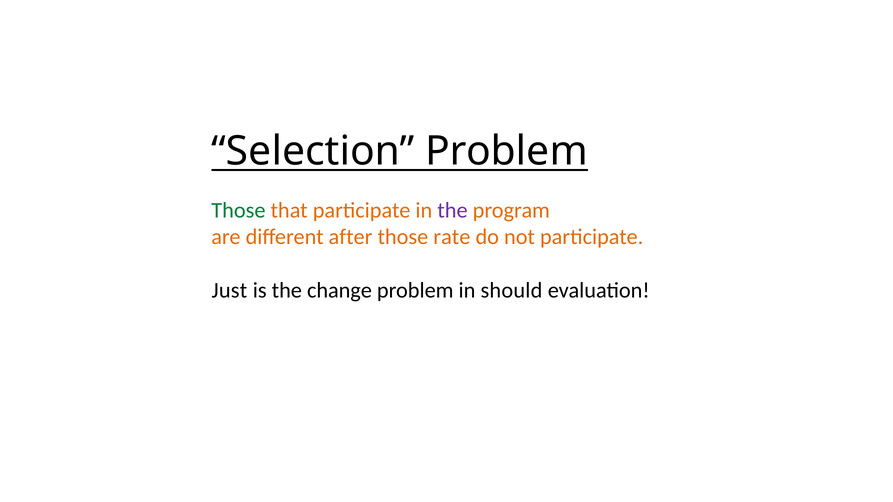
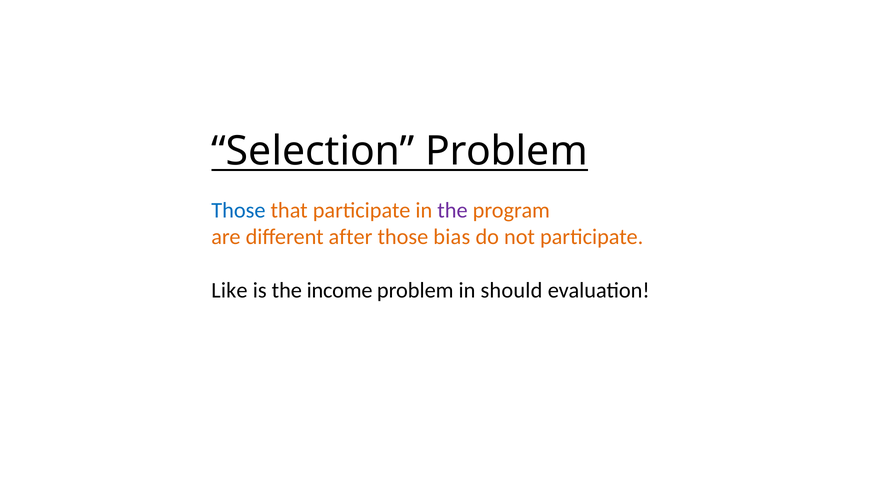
Those colour: green -> blue (238, 210)
rate: rate -> bias (452, 237)
Just: Just -> Like (229, 291)
change: change -> income (340, 291)
